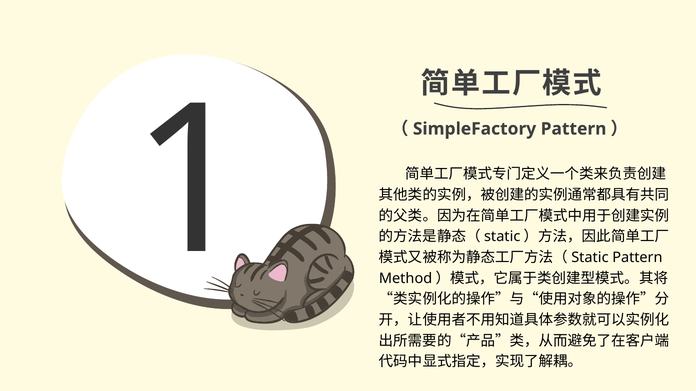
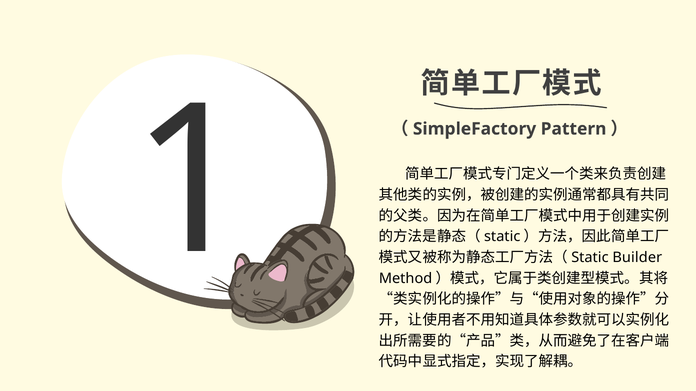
Pattern: Pattern -> Builder (637, 258)
